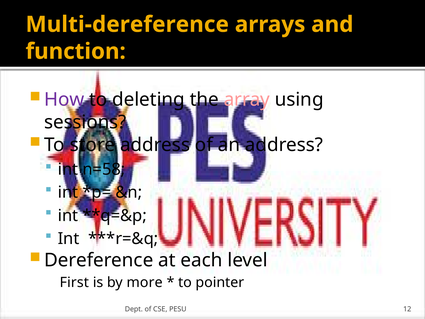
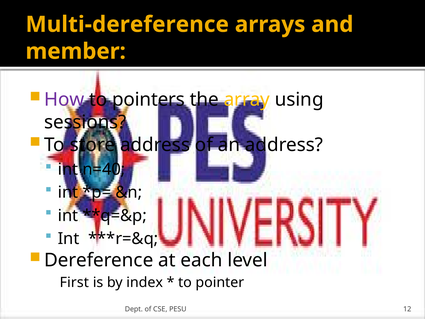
function: function -> member (76, 51)
deleting: deleting -> pointers (149, 99)
array colour: pink -> yellow (247, 99)
n=58: n=58 -> n=40 (104, 169)
more: more -> index (145, 282)
